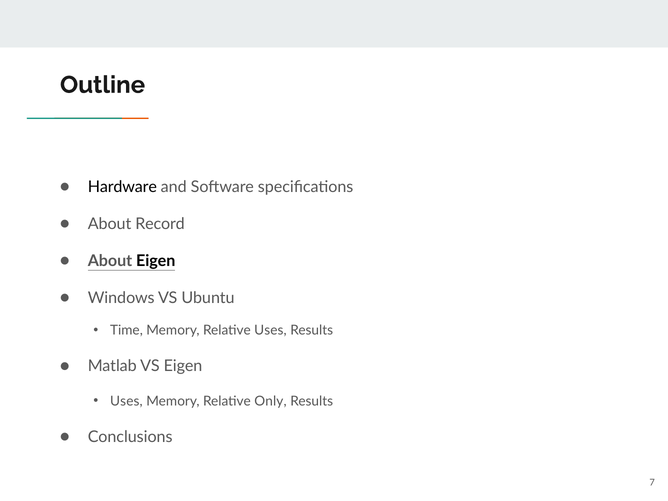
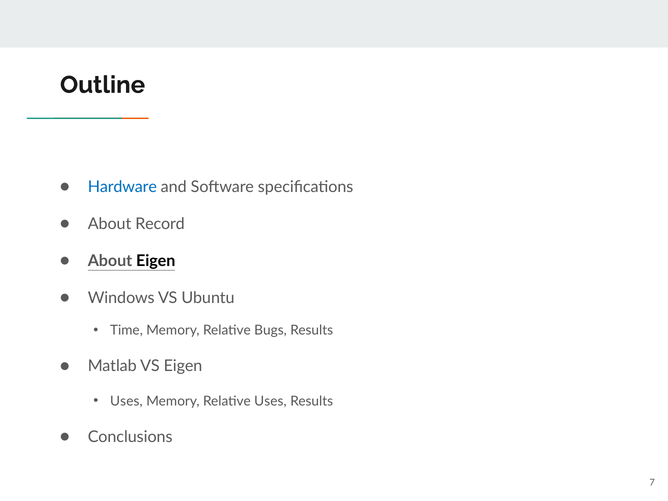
Hardware colour: black -> blue (122, 187)
Relative Uses: Uses -> Bugs (270, 330)
Relative Only: Only -> Uses (270, 401)
